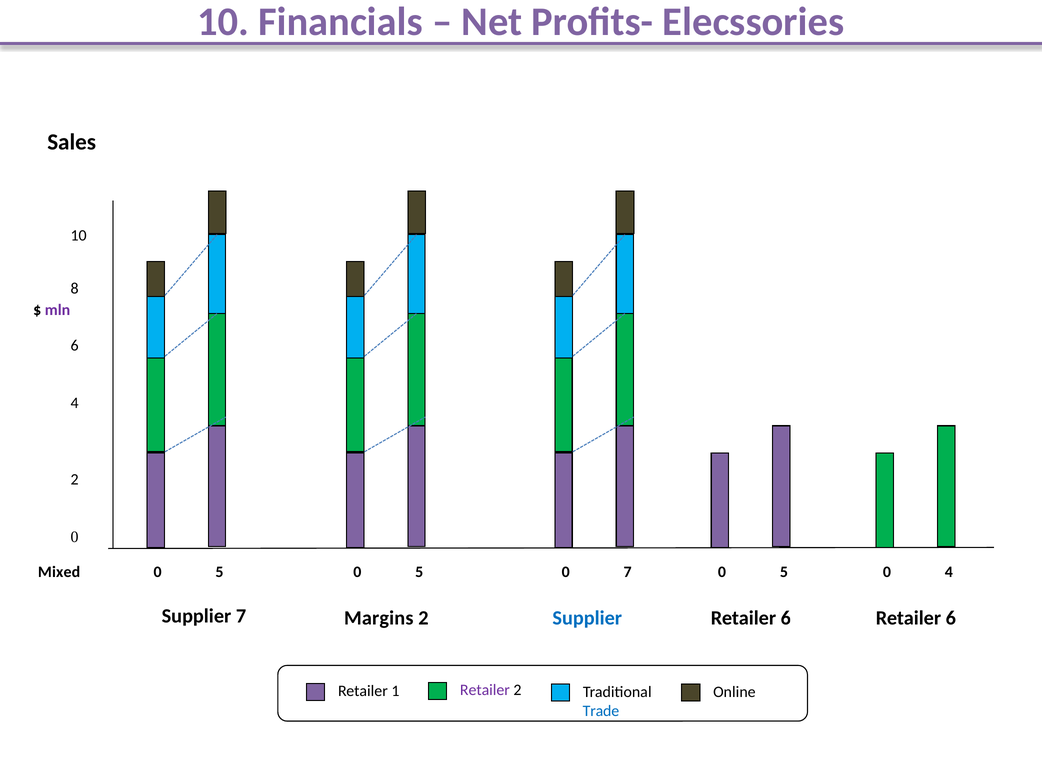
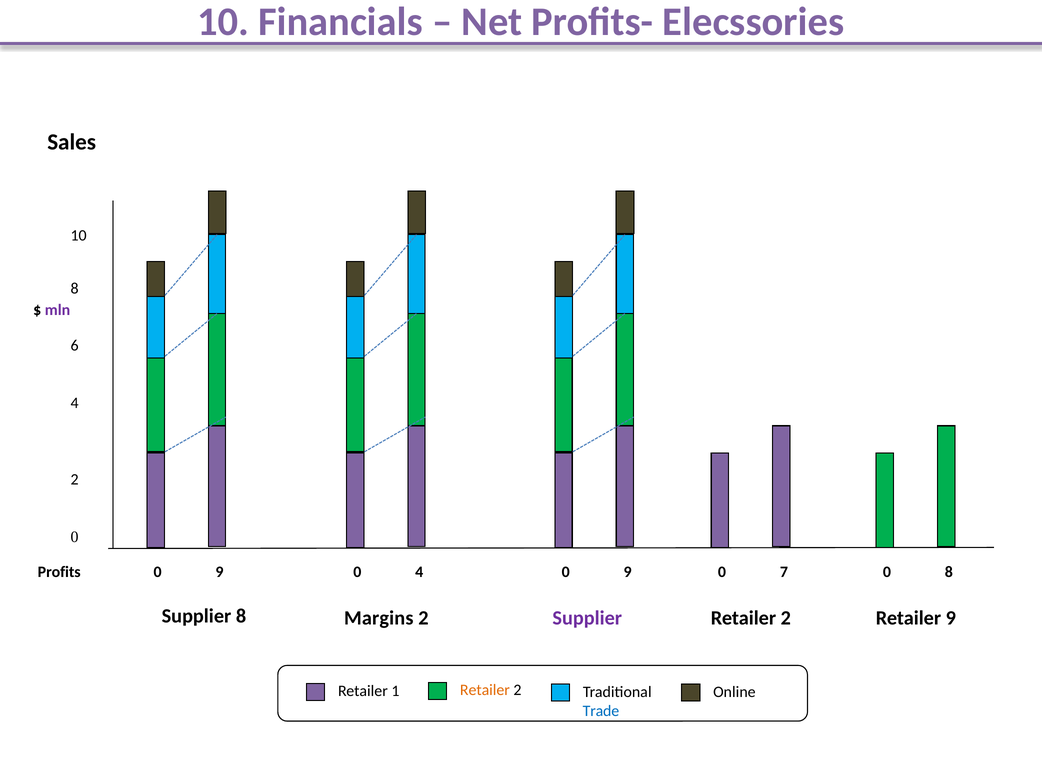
Mixed: Mixed -> Profits (59, 572)
5: 5 -> 9 (219, 572)
5: 5 -> 4 (419, 572)
7: 7 -> 9 (628, 572)
5: 5 -> 7 (784, 572)
0 4: 4 -> 8 (949, 572)
Supplier 7: 7 -> 8 (241, 616)
Supplier colour: blue -> purple (587, 618)
6: 6 -> 2 (786, 618)
6: 6 -> 9 (951, 618)
Retailer colour: purple -> orange (485, 690)
